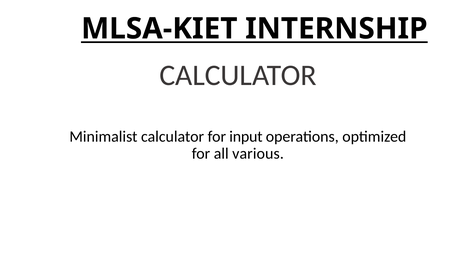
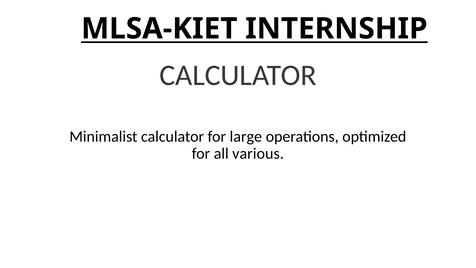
input: input -> large (246, 136)
